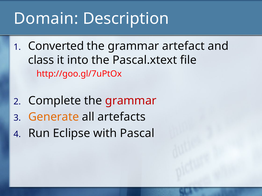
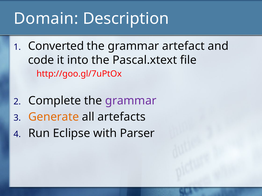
class: class -> code (41, 60)
grammar colour: red -> purple (131, 101)
Pascal: Pascal -> Parser (137, 134)
